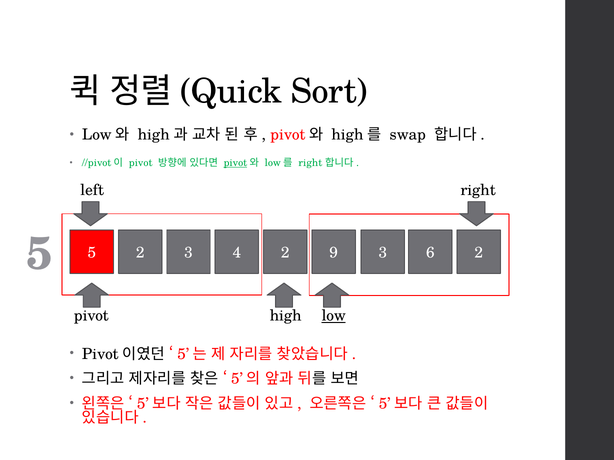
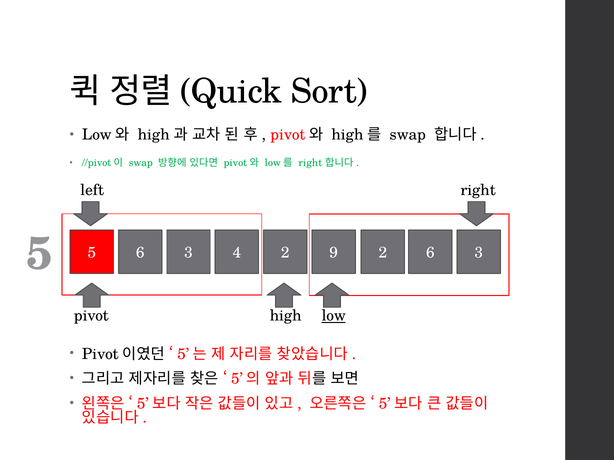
pivot: pivot -> swap (141, 163)
pivot underline: present -> none (235, 163)
5 2: 2 -> 6 (140, 253)
3 3: 3 -> 2 (383, 253)
4 6 2: 2 -> 3 (479, 253)
